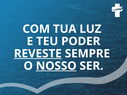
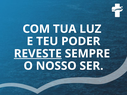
NOSSO underline: present -> none (56, 66)
